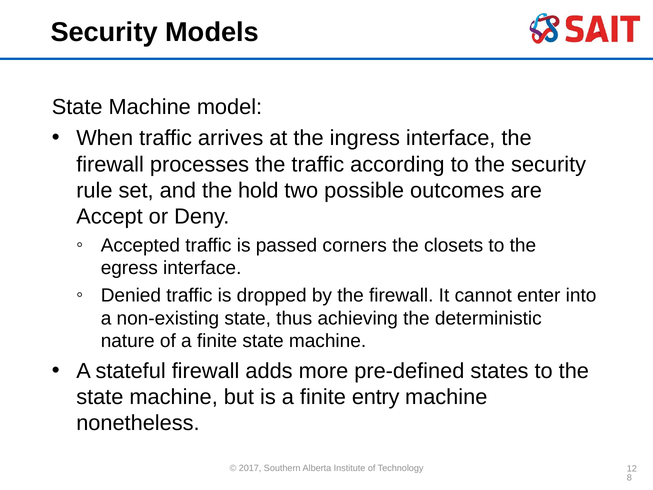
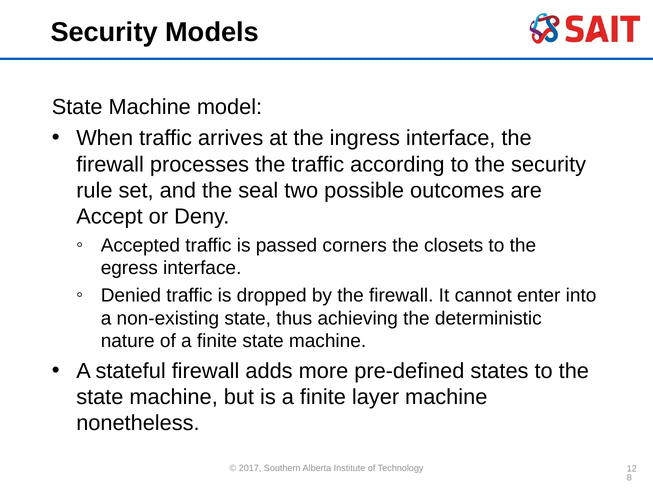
hold: hold -> seal (258, 190)
entry: entry -> layer (376, 397)
